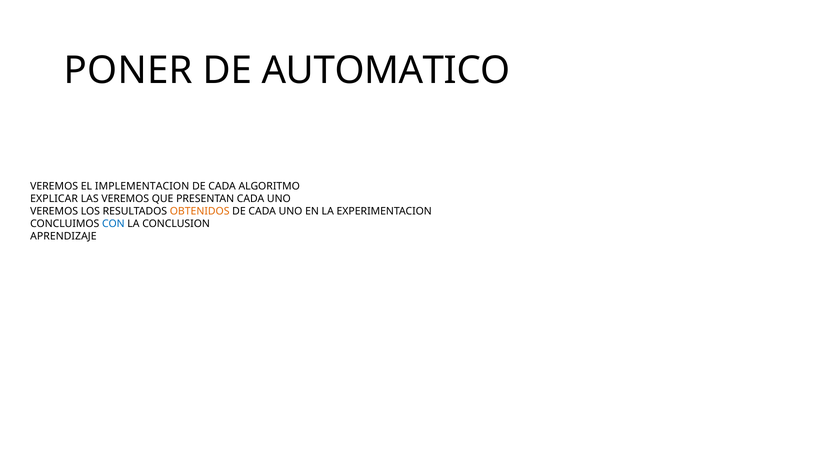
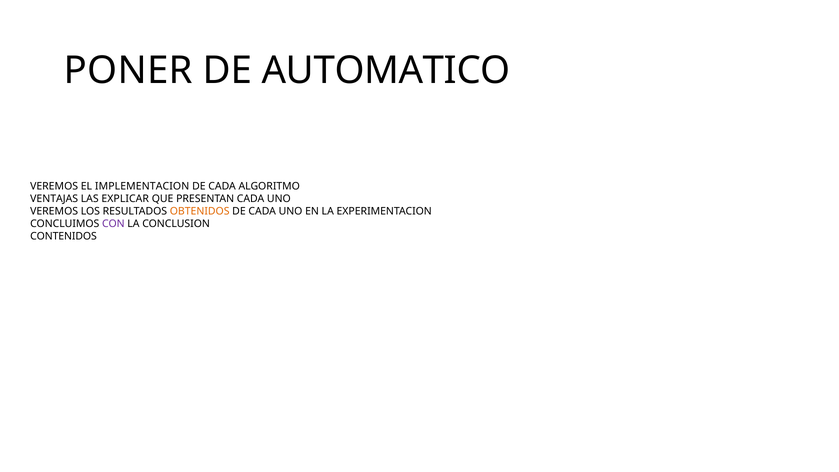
EXPLICAR: EXPLICAR -> VENTAJAS (54, 199)
LAS VEREMOS: VEREMOS -> EXPLICAR (125, 199)
CON colour: blue -> purple (113, 224)
APRENDIZAJE: APRENDIZAJE -> CONTENIDOS (63, 236)
